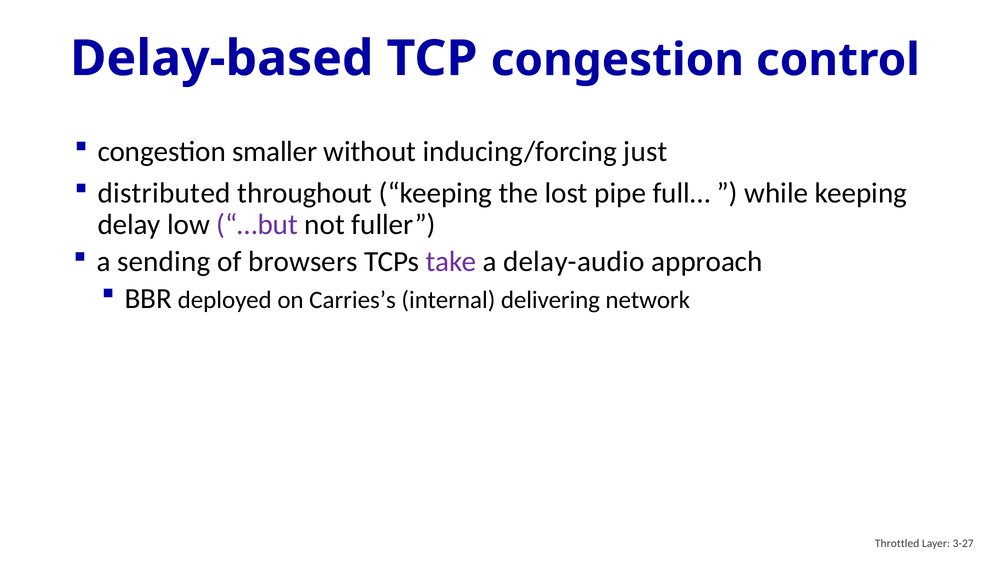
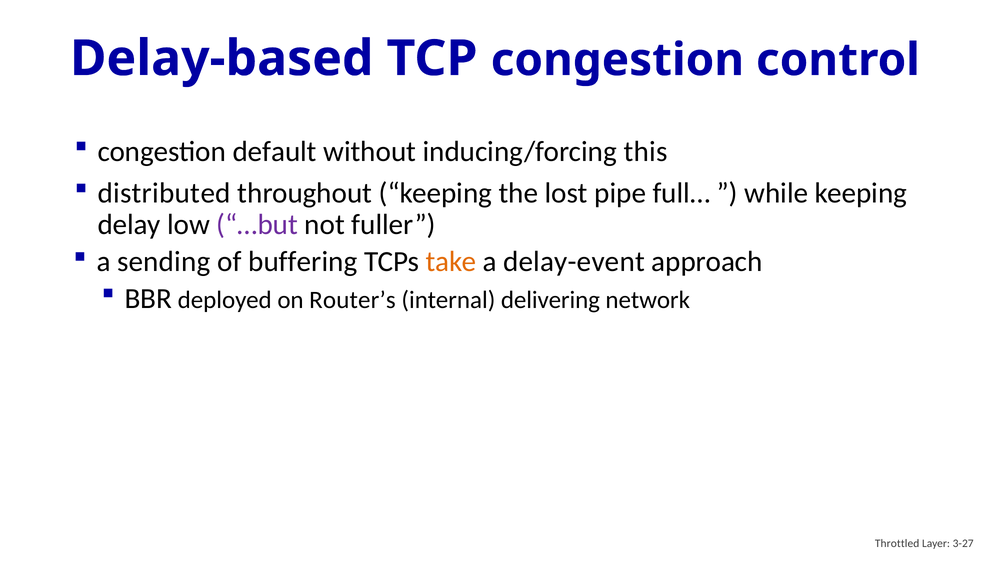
smaller: smaller -> default (275, 152)
just: just -> this (646, 152)
browsers: browsers -> buffering (303, 262)
take colour: purple -> orange (451, 262)
delay-audio: delay-audio -> delay-event (574, 262)
Carries’s: Carries’s -> Router’s (352, 300)
